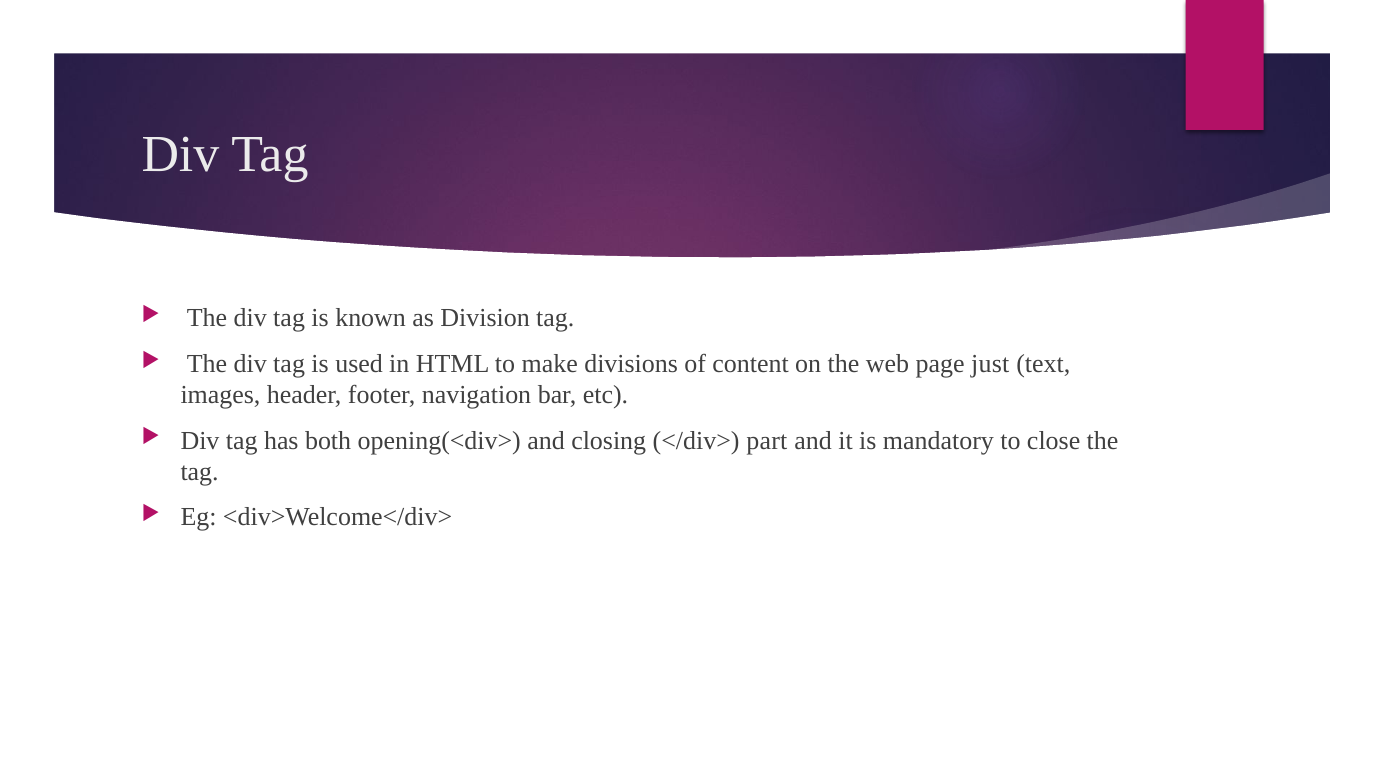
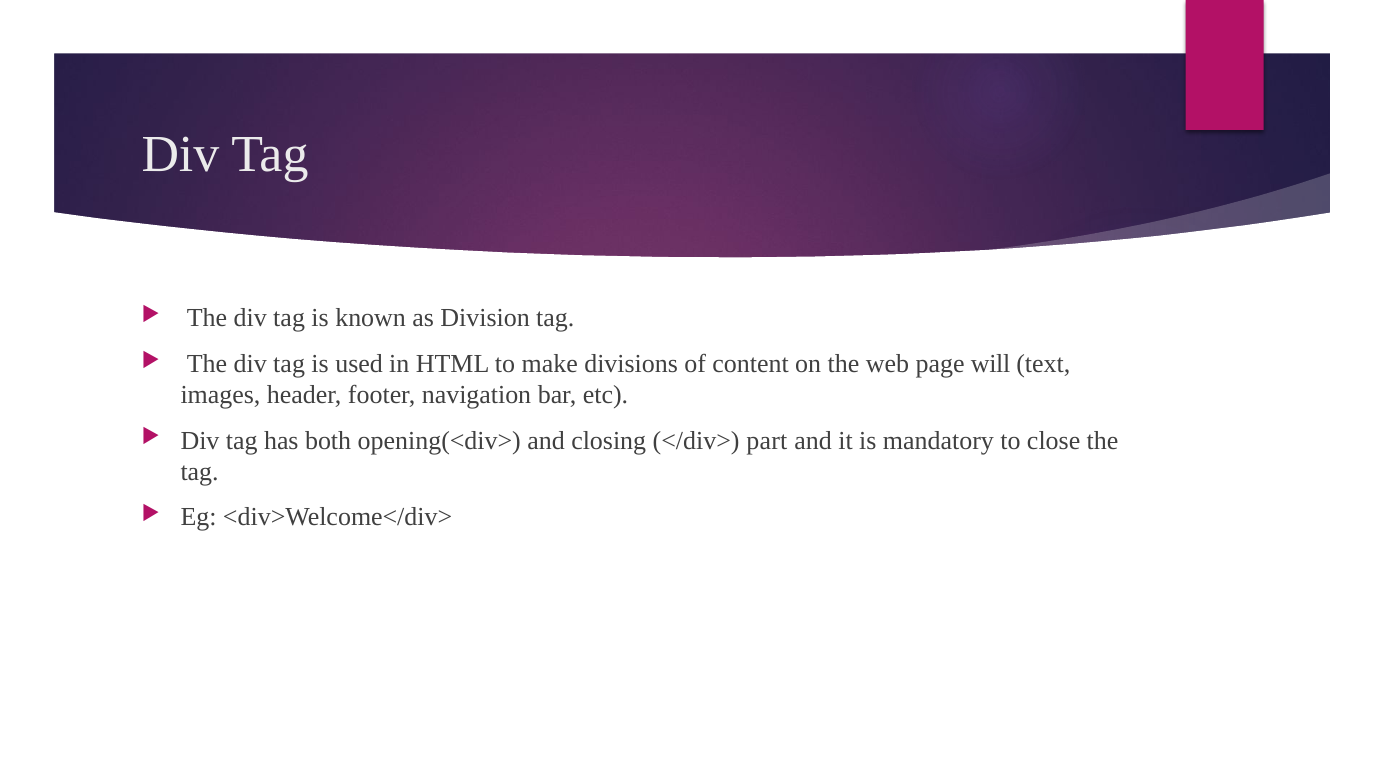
just: just -> will (991, 364)
